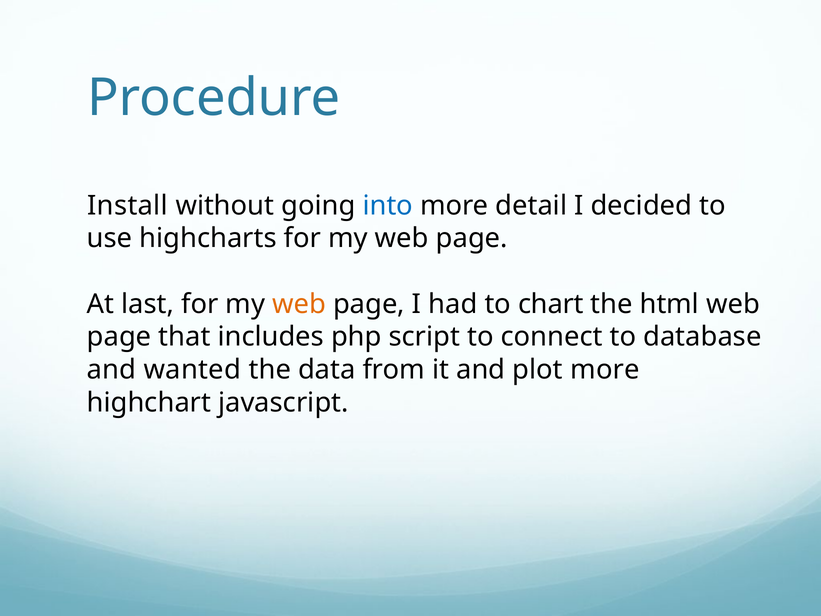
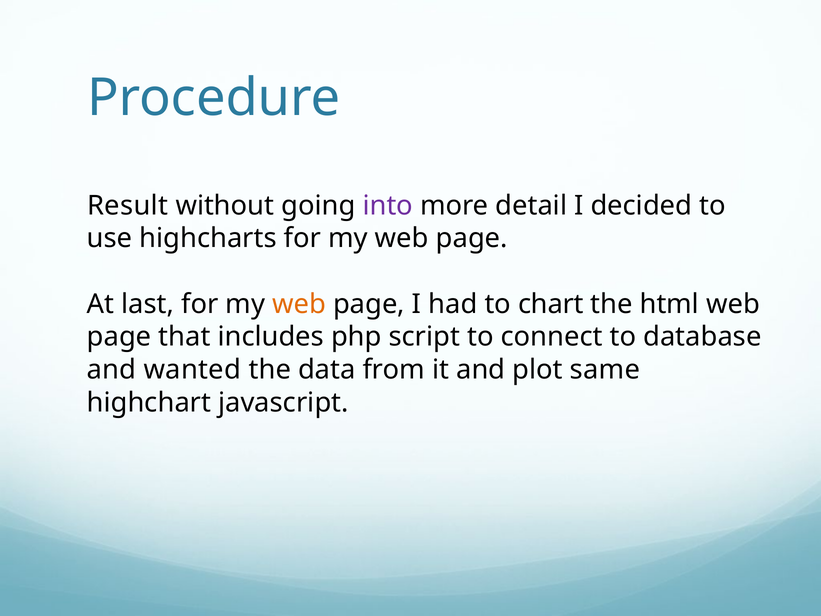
Install: Install -> Result (128, 205)
into colour: blue -> purple (388, 205)
plot more: more -> same (605, 370)
